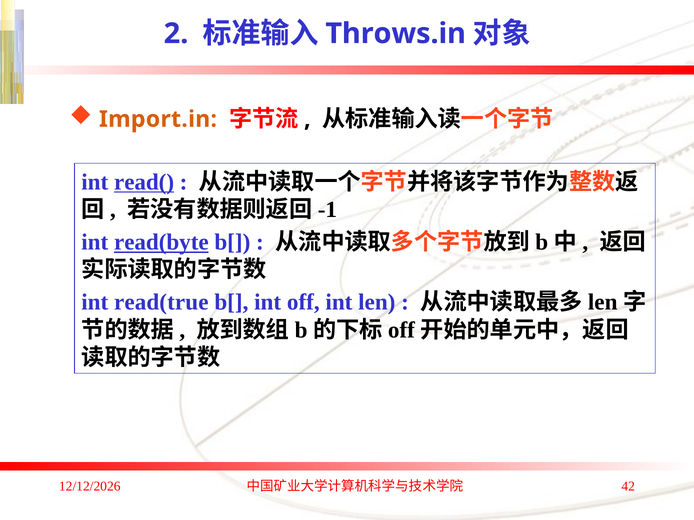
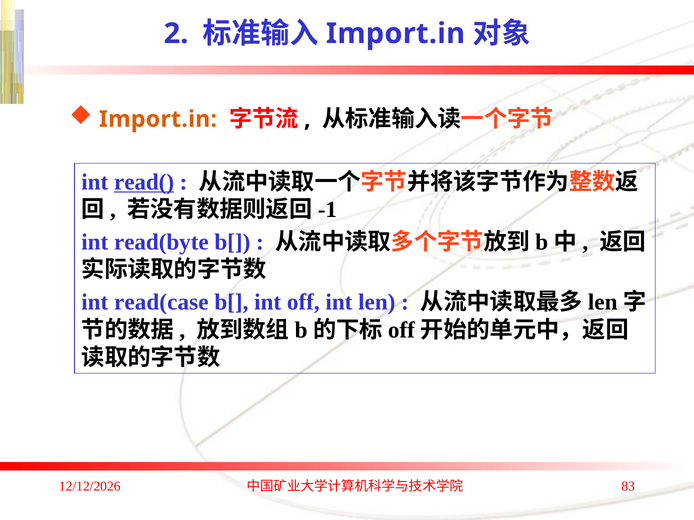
Throws.in: Throws.in -> Import.in (395, 34)
read(byte underline: present -> none (161, 242)
read(true: read(true -> read(case (161, 303)
42: 42 -> 83 (628, 487)
